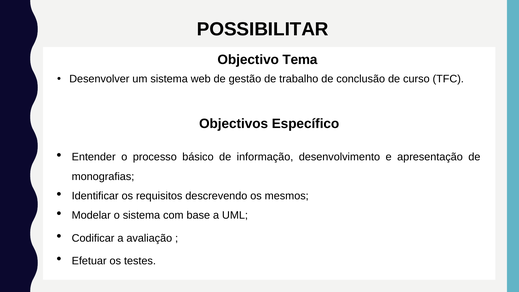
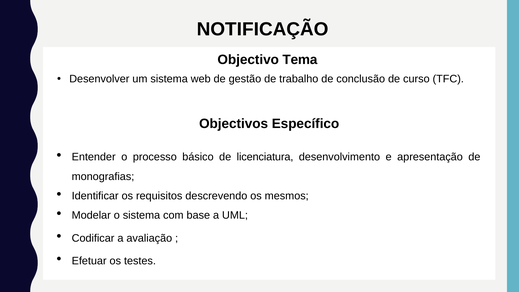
POSSIBILITAR: POSSIBILITAR -> NOTIFICAÇÃO (263, 29)
informação: informação -> licenciatura (265, 157)
